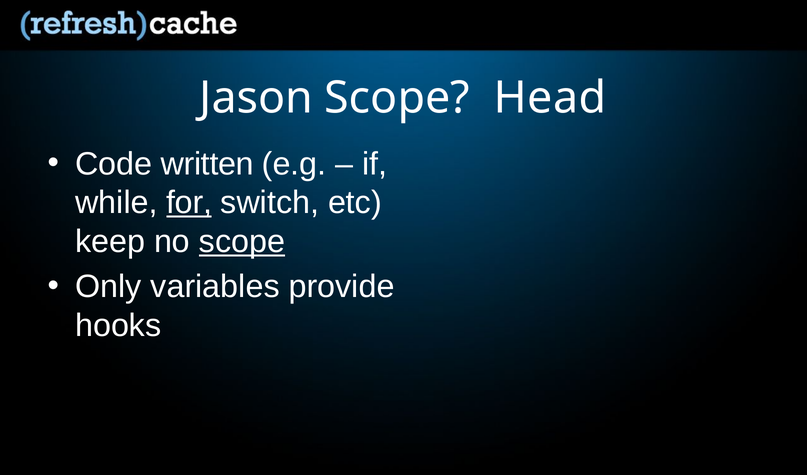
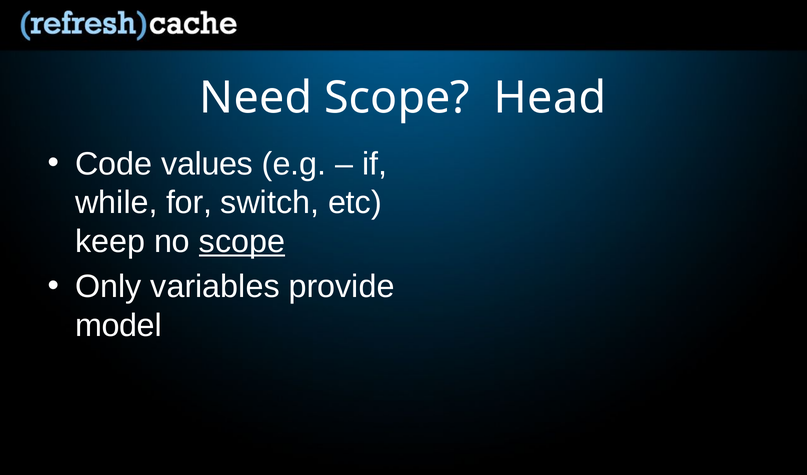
Jason: Jason -> Need (256, 98)
written: written -> values (207, 164)
for underline: present -> none (189, 203)
hooks: hooks -> model (118, 325)
